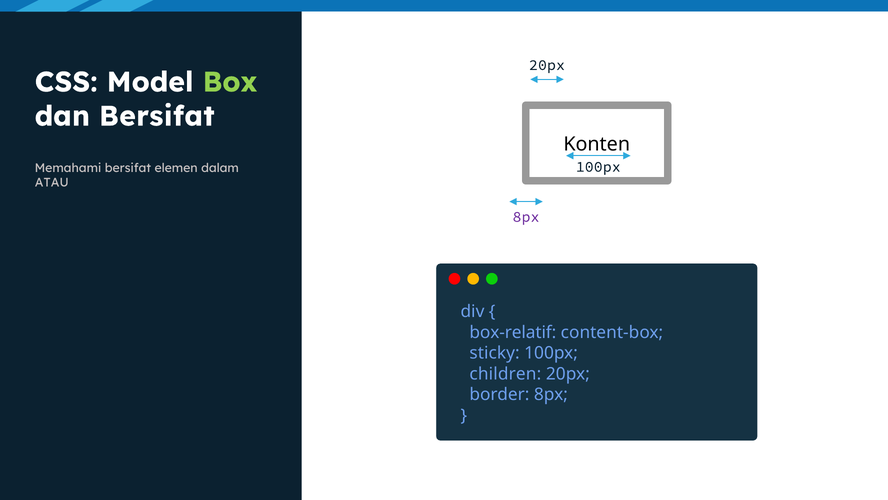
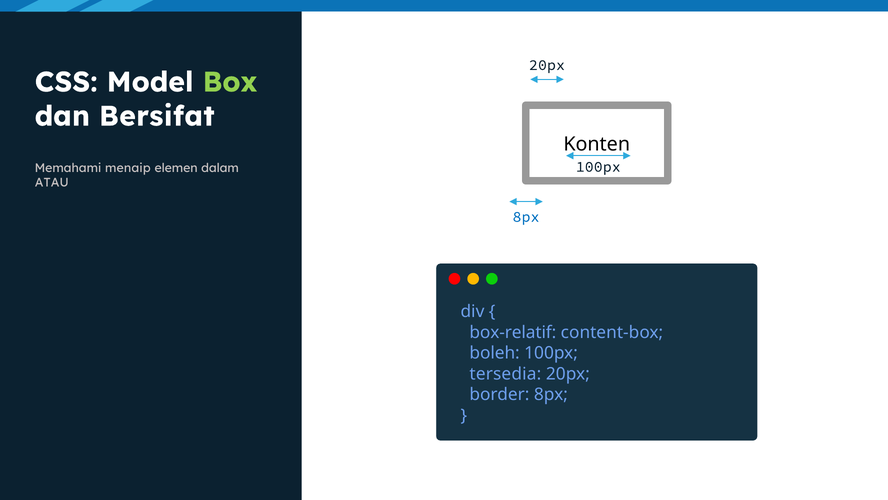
Memahami bersifat: bersifat -> menaip (128, 168)
8px colour: purple -> blue (526, 217)
sticky: sticky -> boleh (495, 353)
children: children -> tersedia (505, 374)
